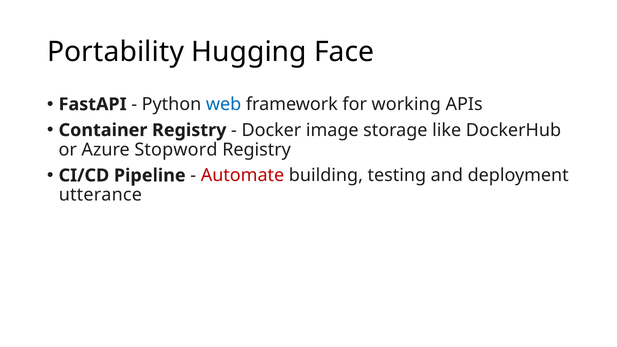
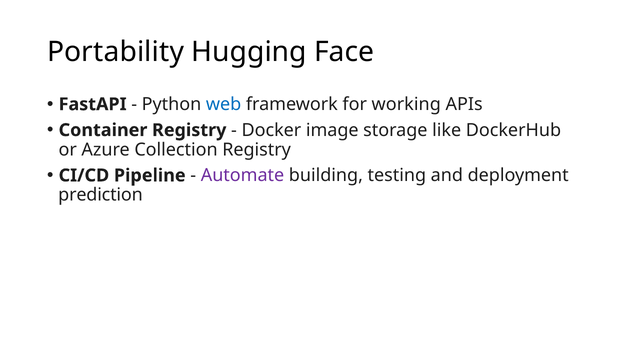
Stopword: Stopword -> Collection (176, 150)
Automate colour: red -> purple (243, 175)
utterance: utterance -> prediction (101, 195)
